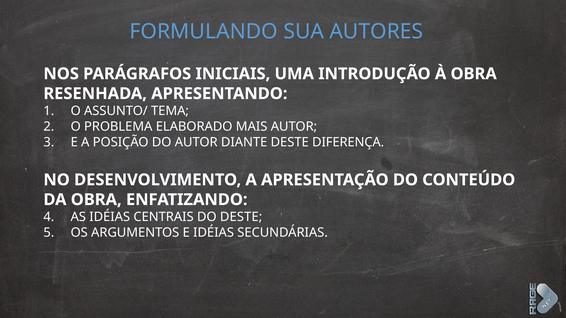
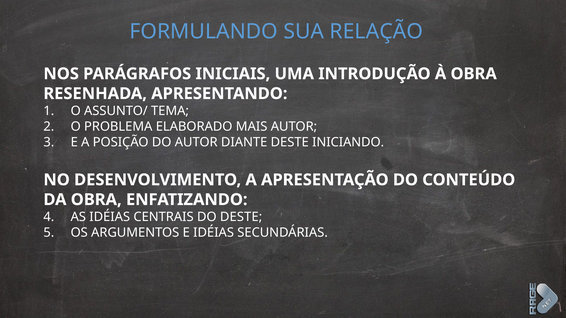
AUTORES: AUTORES -> RELAÇÃO (376, 32)
DIFERENÇA: DIFERENÇA -> INICIANDO (348, 142)
